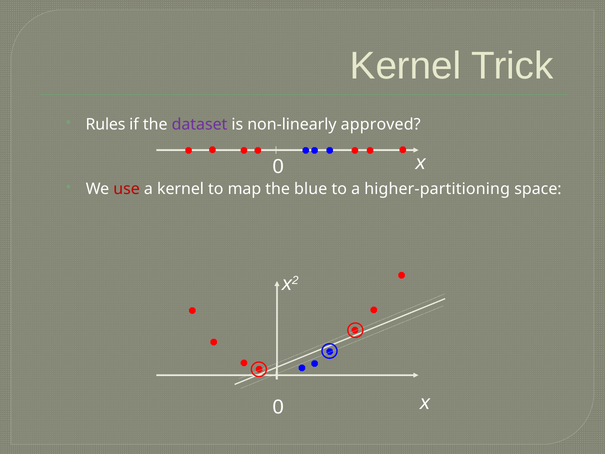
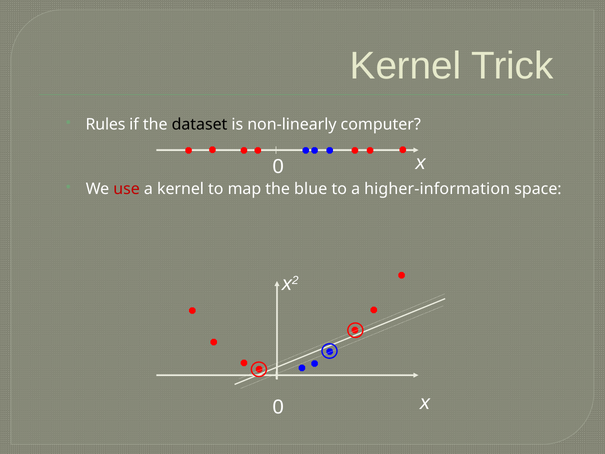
dataset colour: purple -> black (199, 125)
approved: approved -> computer (381, 125)
higher-partitioning: higher-partitioning -> higher-information (437, 189)
